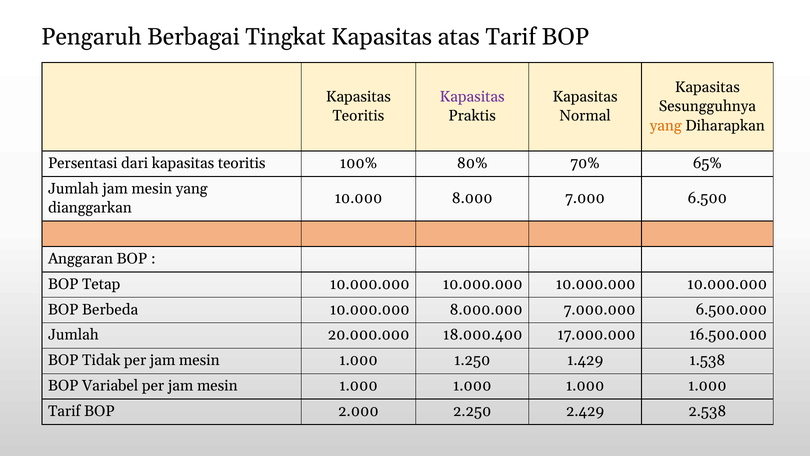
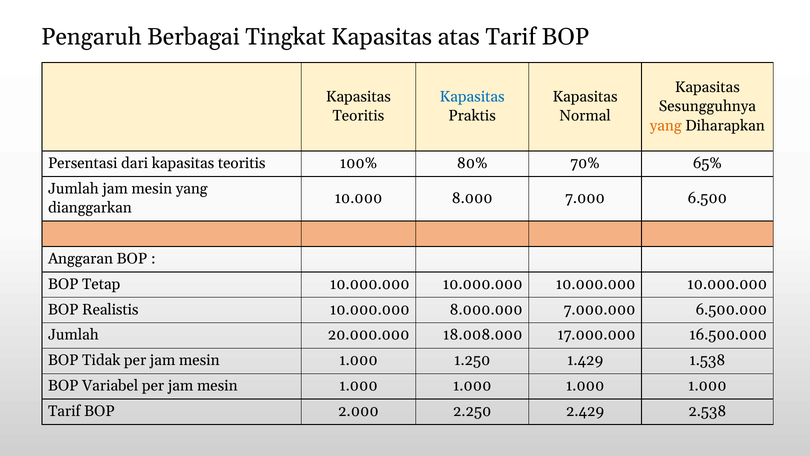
Kapasitas colour: purple -> blue (472, 97)
Berbeda: Berbeda -> Realistis (110, 309)
18.000.400: 18.000.400 -> 18.008.000 (483, 335)
